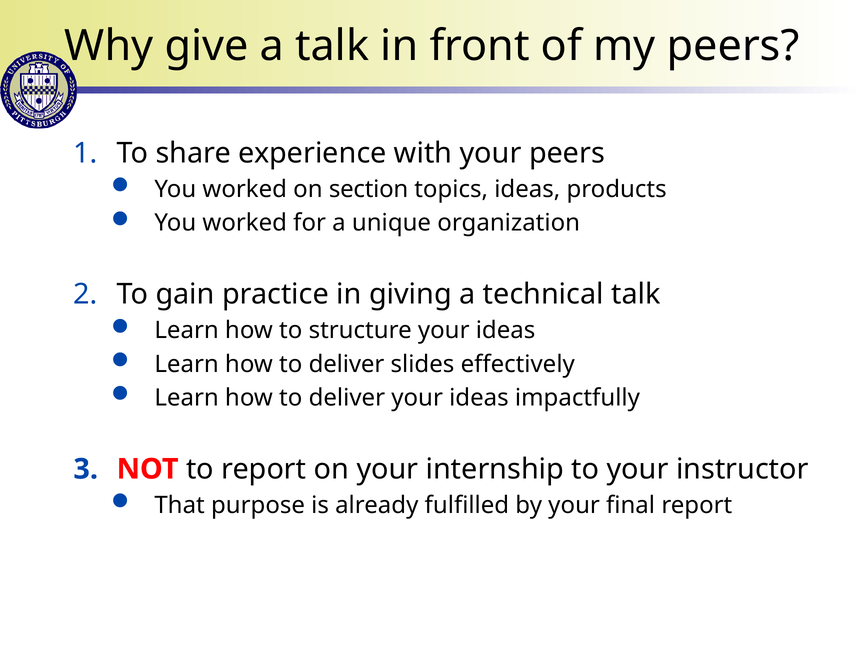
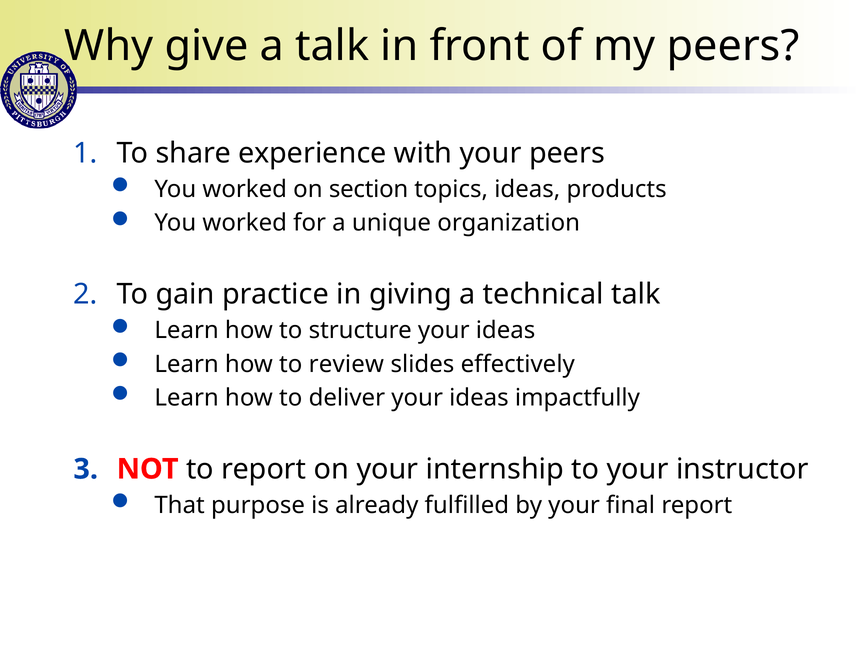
deliver: deliver -> review (346, 364)
